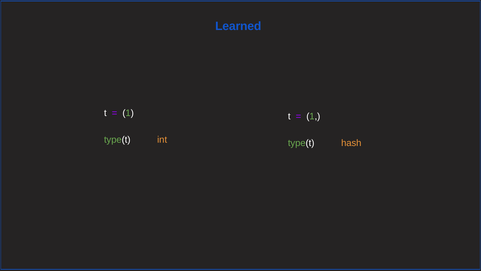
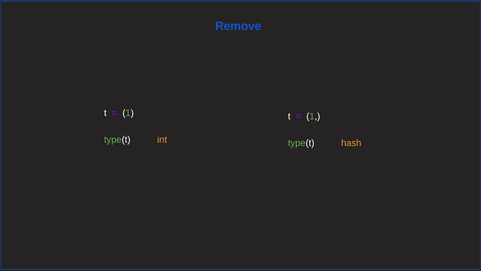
Learned: Learned -> Remove (238, 26)
